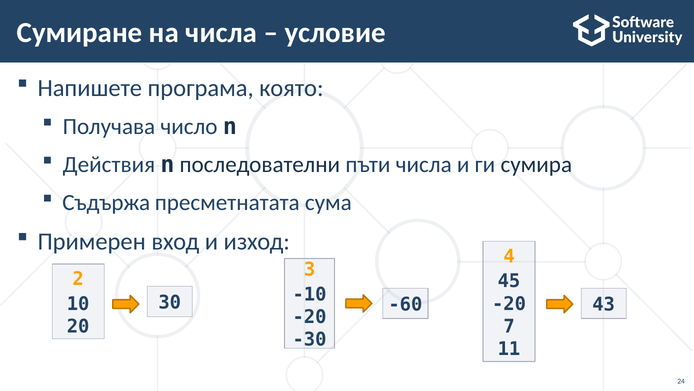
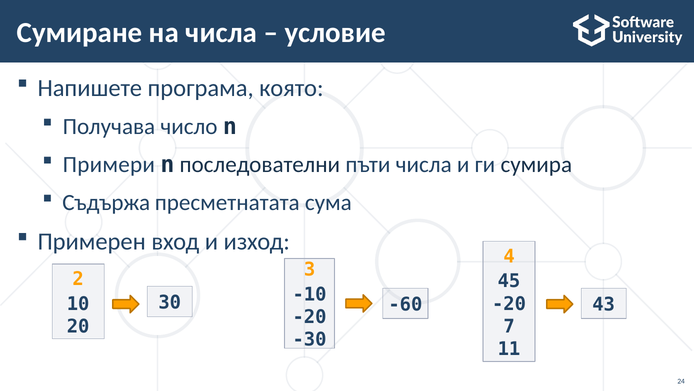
Действия: Действия -> Примери (109, 164)
